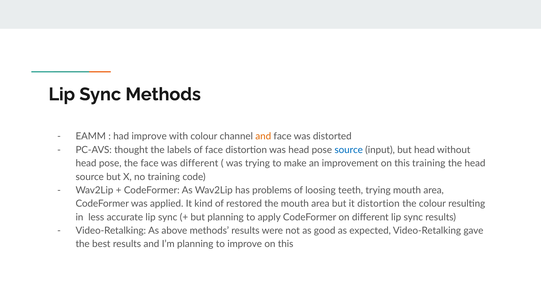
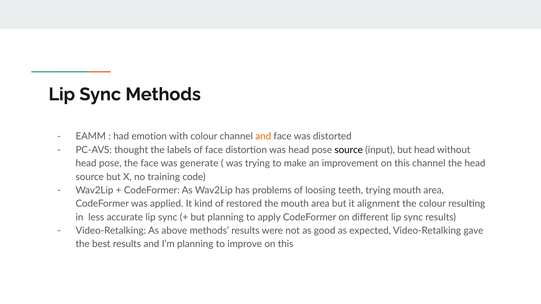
had improve: improve -> emotion (149, 137)
source colour: blue -> black (349, 150)
was different: different -> generate (199, 164)
this training: training -> channel (429, 164)
it distortion: distortion -> alignment (379, 204)
